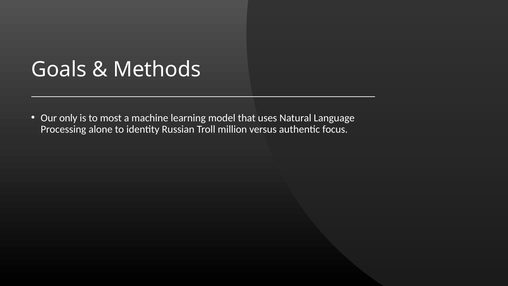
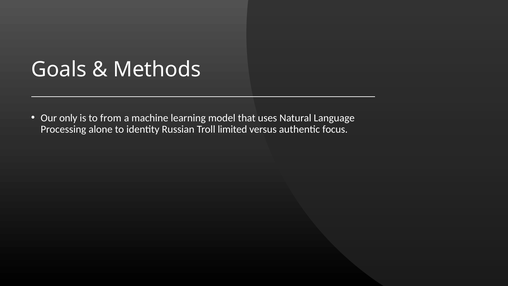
most: most -> from (111, 118)
million: million -> limited (232, 129)
